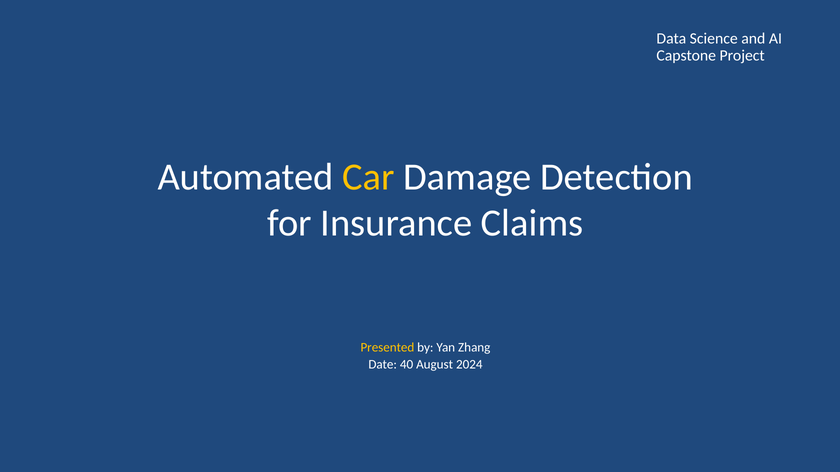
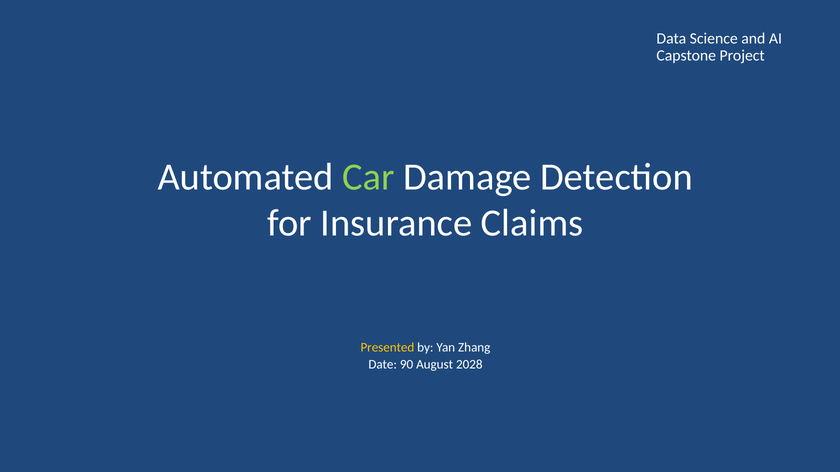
Car colour: yellow -> light green (368, 177)
40: 40 -> 90 (407, 365)
2024: 2024 -> 2028 (469, 365)
